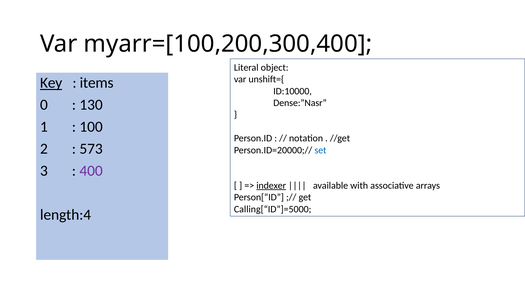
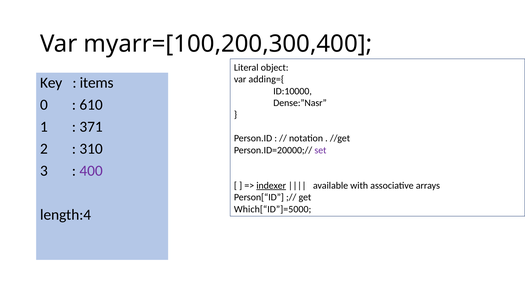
unshift={: unshift={ -> adding={ (266, 79)
Key underline: present -> none (51, 83)
130: 130 -> 610 (91, 105)
100: 100 -> 371 (91, 127)
573: 573 -> 310 (91, 149)
set colour: blue -> purple (320, 150)
Calling[“ID”]=5000: Calling[“ID”]=5000 -> Which[“ID”]=5000 (273, 209)
